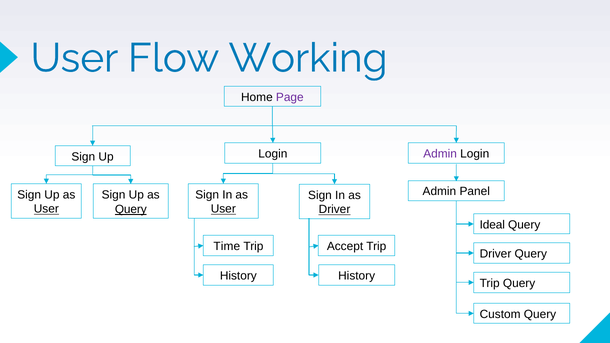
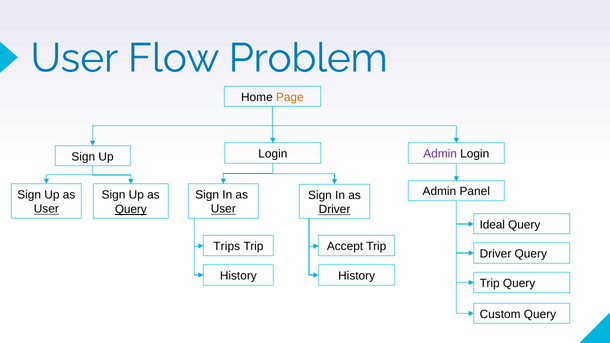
Working: Working -> Problem (308, 58)
Page colour: purple -> orange (290, 97)
Time: Time -> Trips (227, 246)
